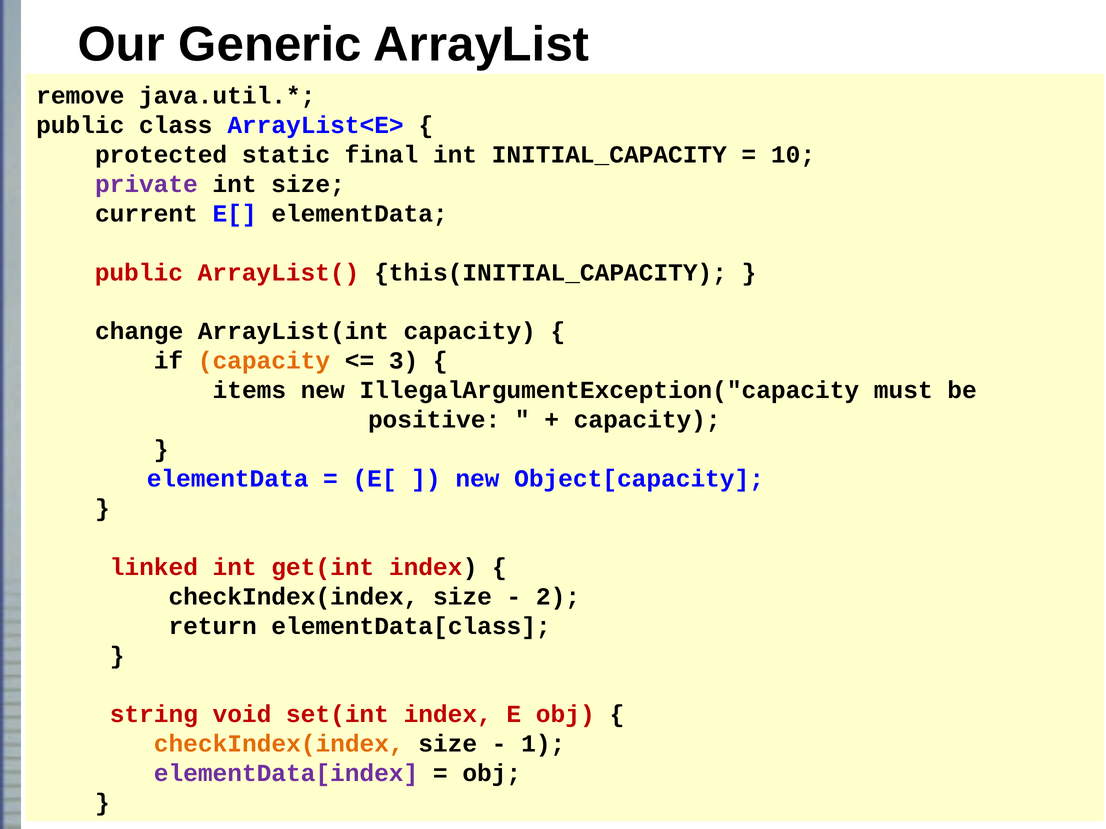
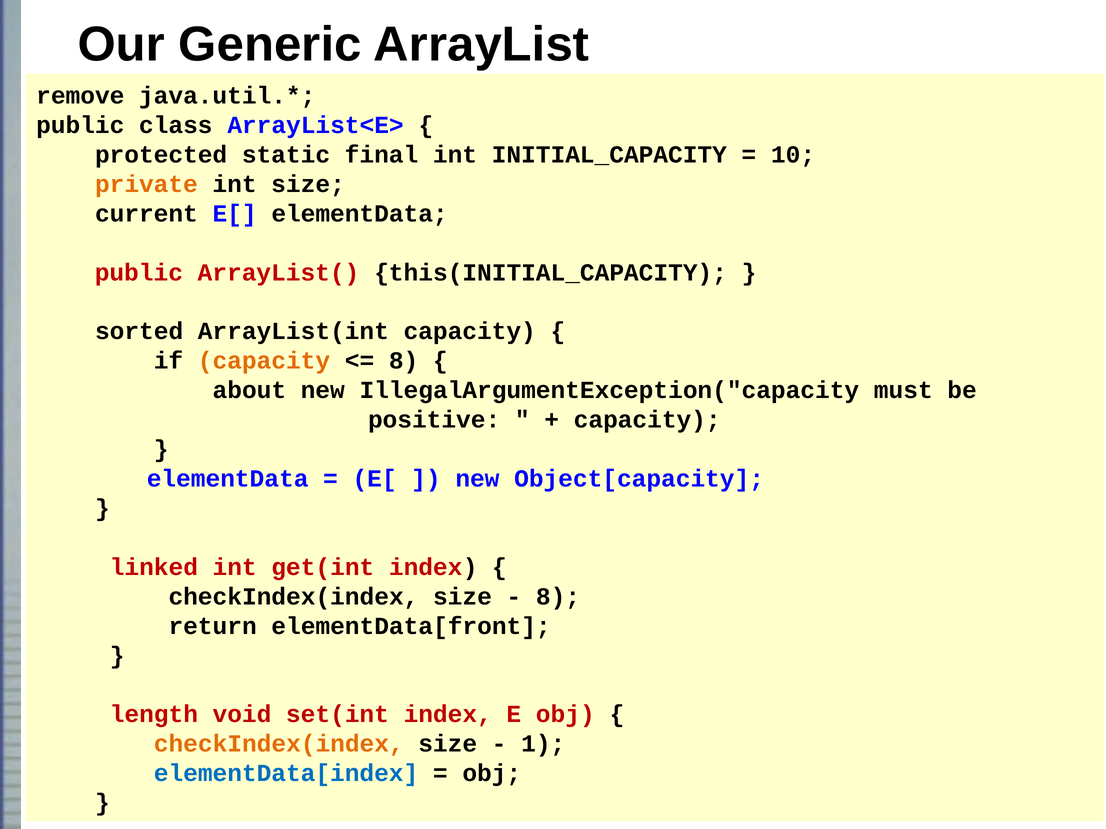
private colour: purple -> orange (146, 184)
change: change -> sorted (139, 332)
3: 3 -> 8 (404, 361)
items: items -> about (249, 390)
2: 2 -> 8 (558, 597)
elementData[class: elementData[class -> elementData[front (411, 626)
string: string -> length (154, 715)
elementData[index colour: purple -> blue (286, 774)
